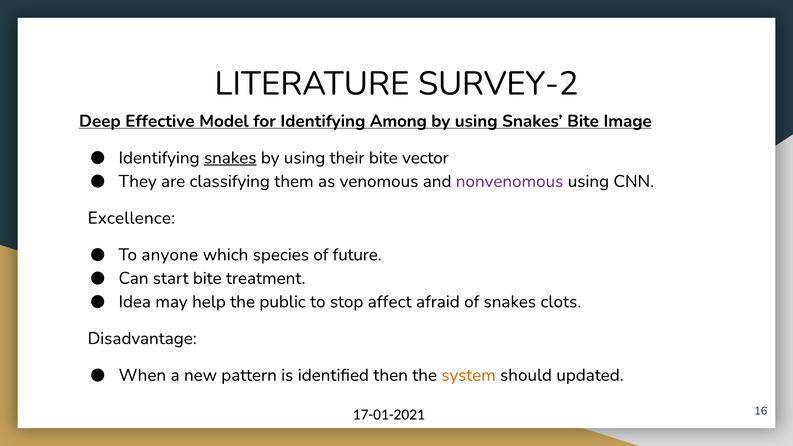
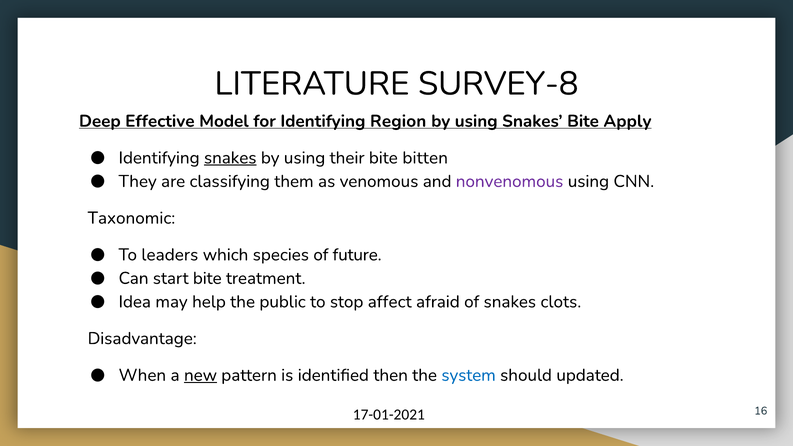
SURVEY-2: SURVEY-2 -> SURVEY-8 (498, 84)
Among: Among -> Region (398, 121)
Image: Image -> Apply (627, 121)
vector: vector -> bitten (425, 158)
Excellence: Excellence -> Taxonomic (131, 218)
anyone: anyone -> leaders (170, 255)
new underline: none -> present (201, 375)
system colour: orange -> blue (469, 375)
